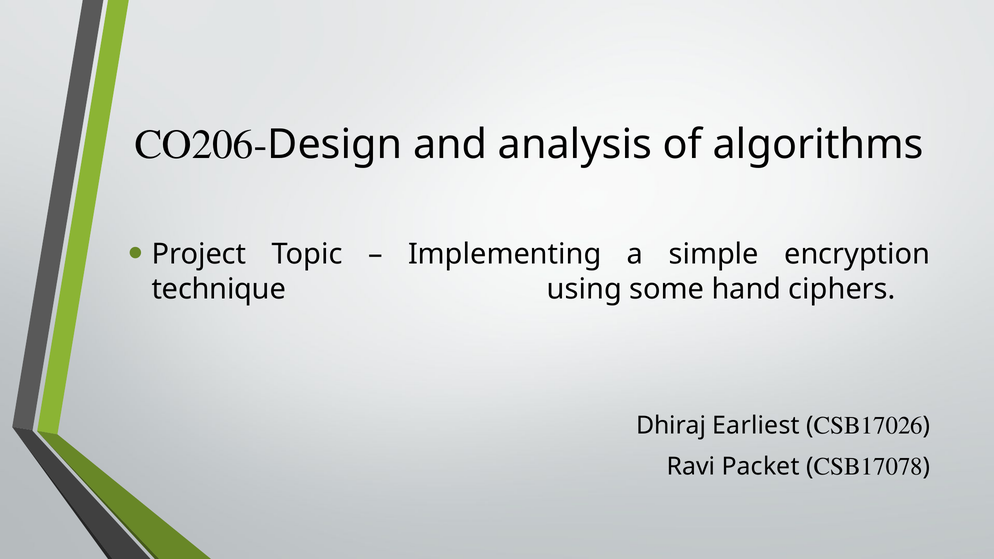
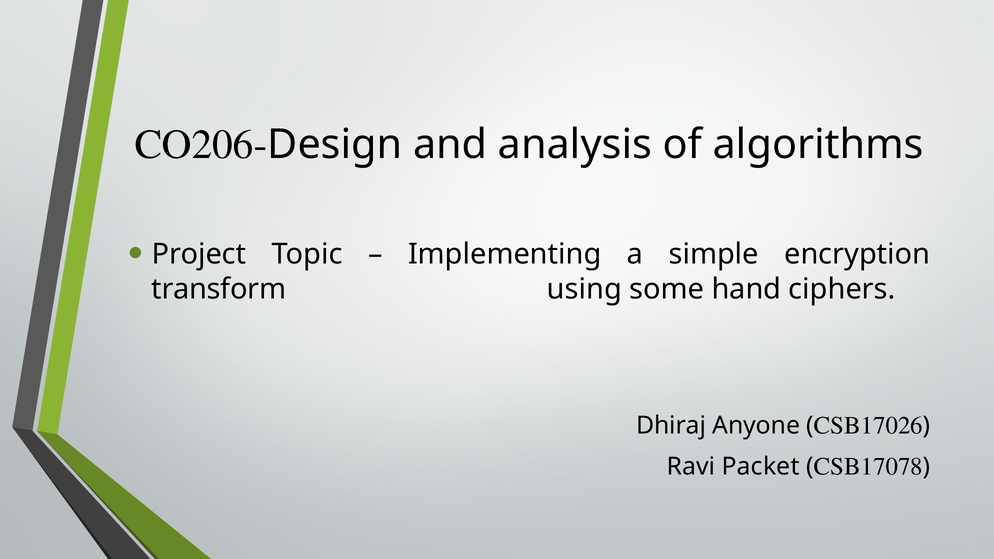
technique: technique -> transform (219, 289)
Earliest: Earliest -> Anyone (756, 426)
